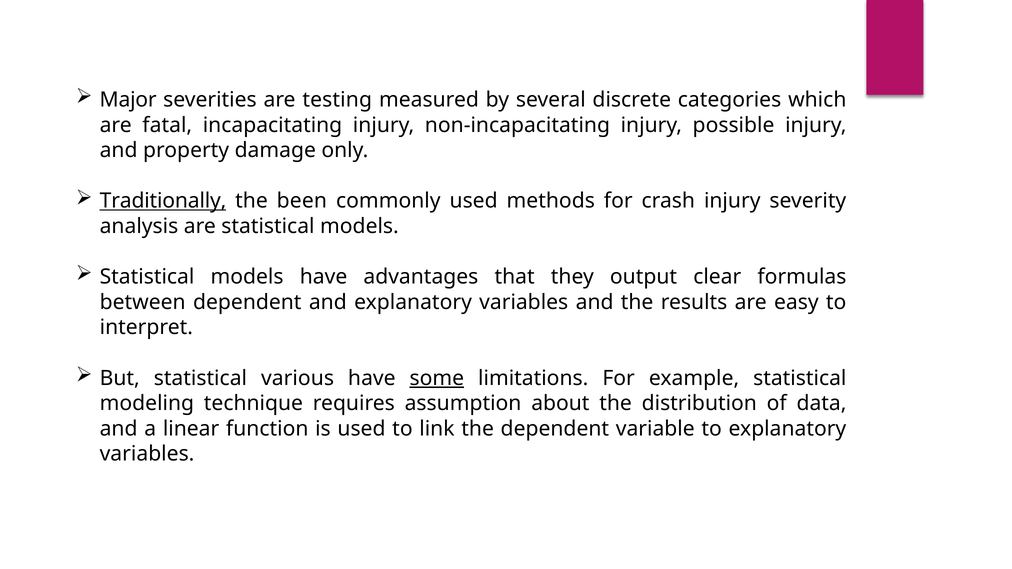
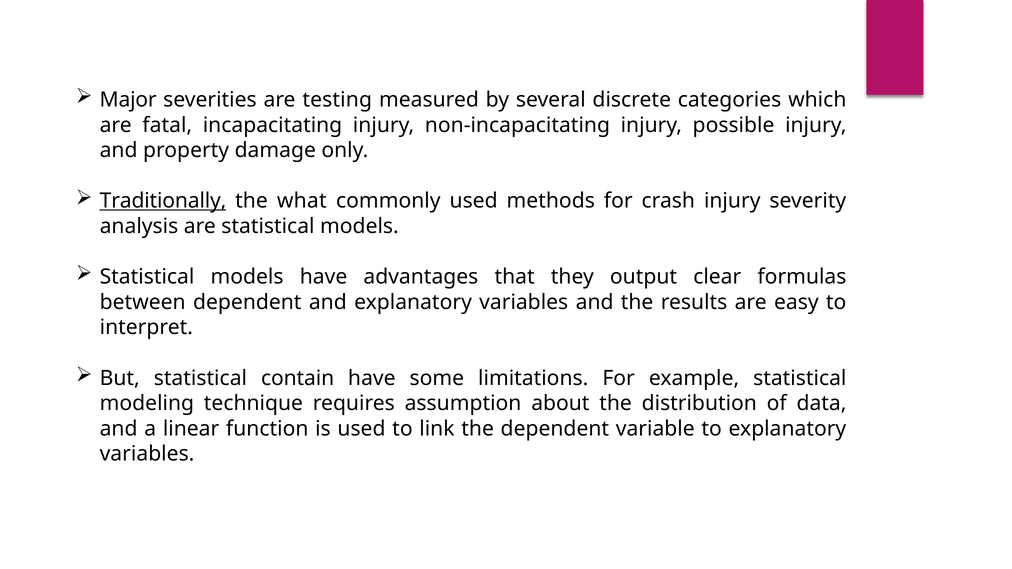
been: been -> what (302, 201)
various: various -> contain (298, 378)
some underline: present -> none (437, 378)
